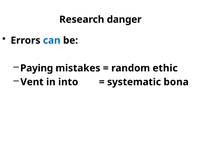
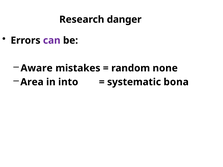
can colour: blue -> purple (52, 40)
Paying: Paying -> Aware (37, 68)
ethic: ethic -> none (165, 68)
Vent: Vent -> Area (32, 82)
